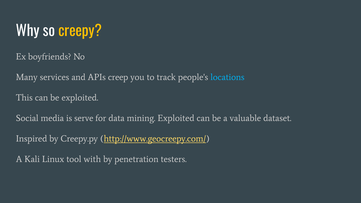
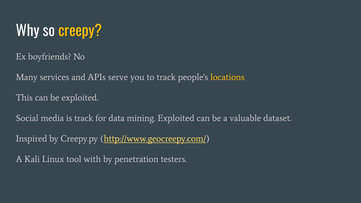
creep: creep -> serve (118, 77)
locations colour: light blue -> yellow (227, 77)
is serve: serve -> track (84, 118)
